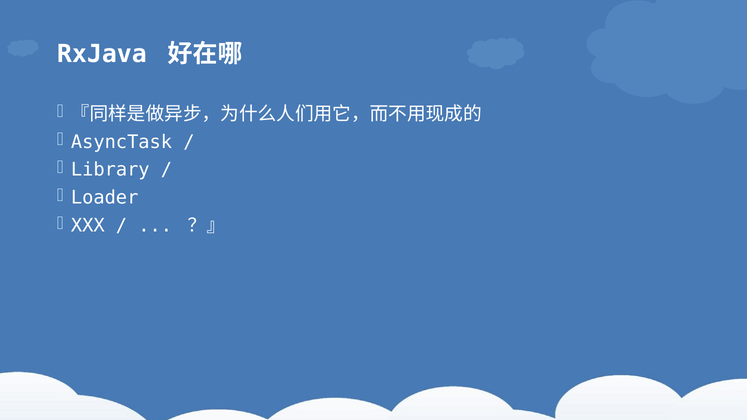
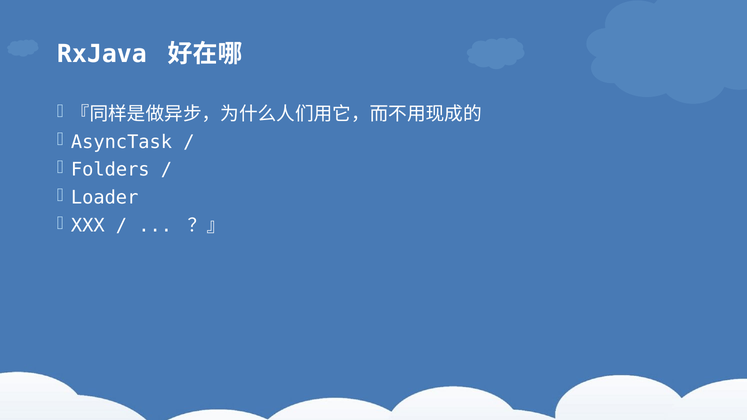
Library: Library -> Folders (110, 170)
